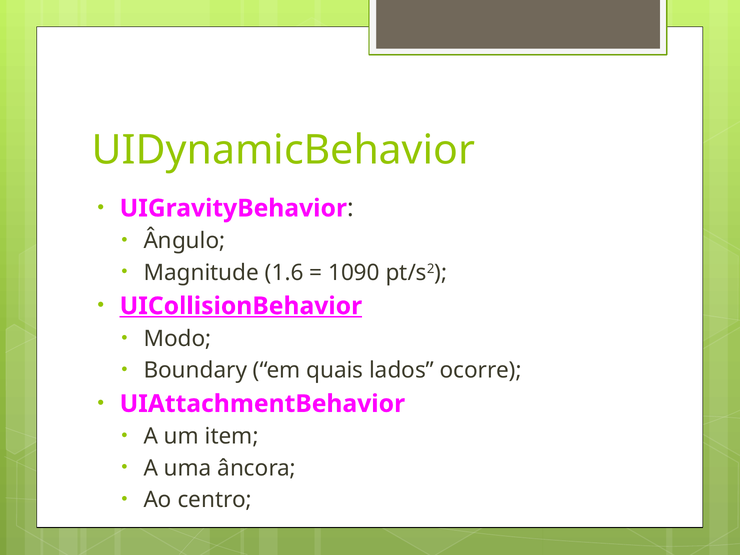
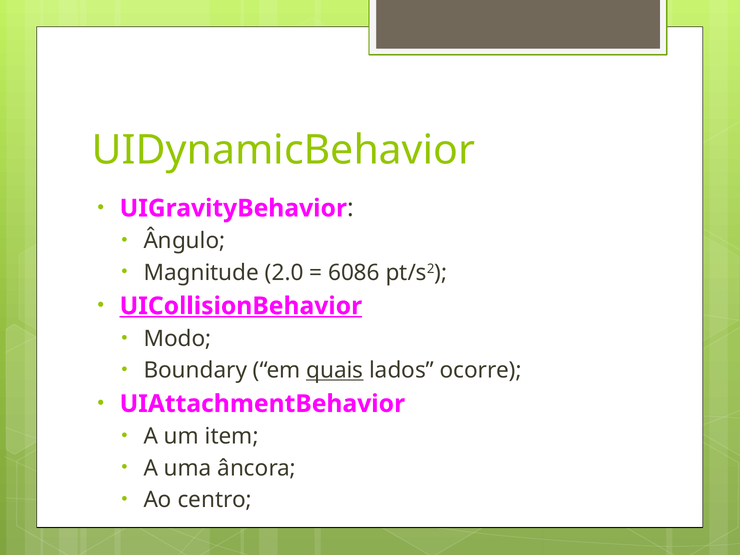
1.6: 1.6 -> 2.0 (284, 273)
1090: 1090 -> 6086 (354, 273)
quais underline: none -> present (335, 370)
